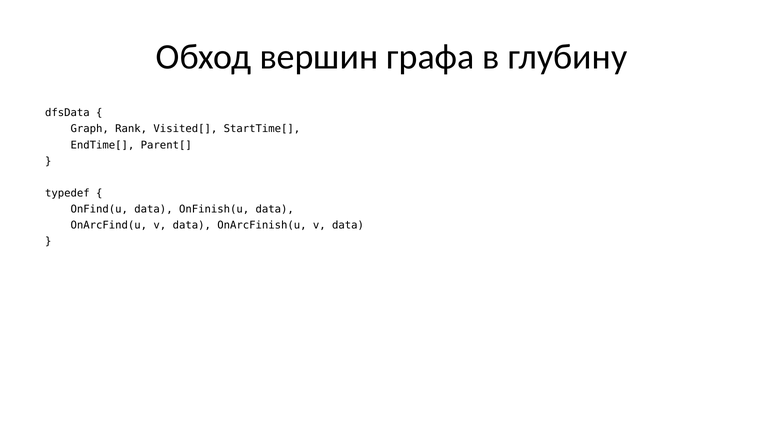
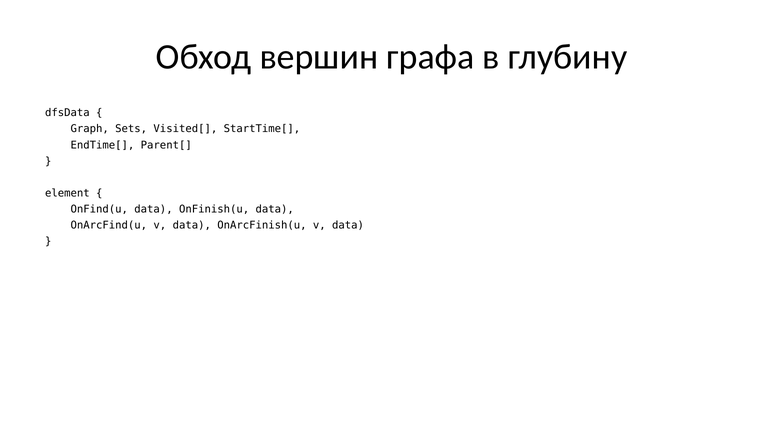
Rank: Rank -> Sets (131, 129)
typedef: typedef -> element (67, 193)
